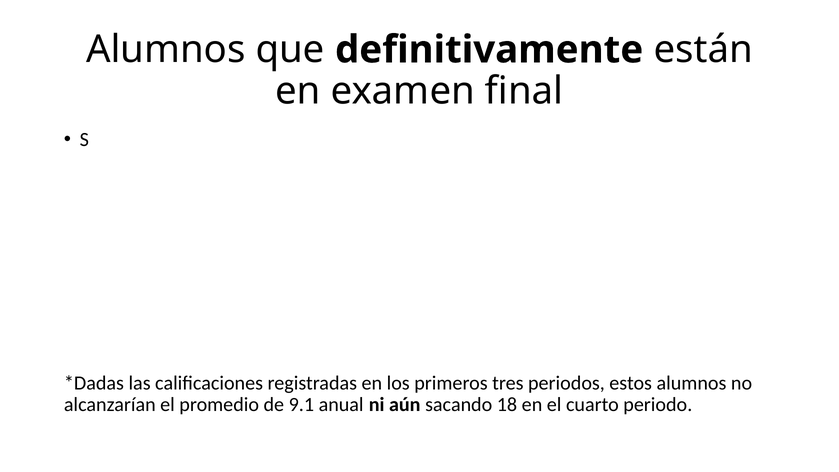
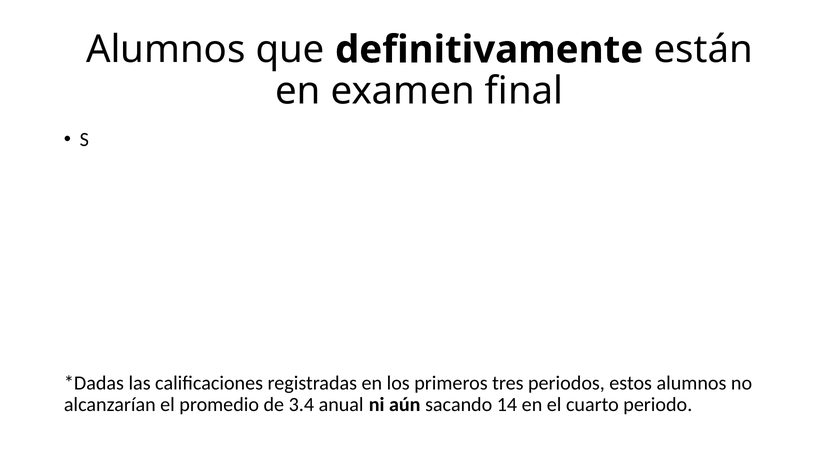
9.1: 9.1 -> 3.4 (301, 405)
18: 18 -> 14 (507, 405)
